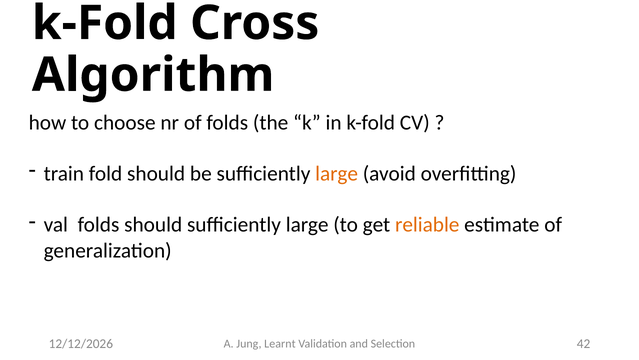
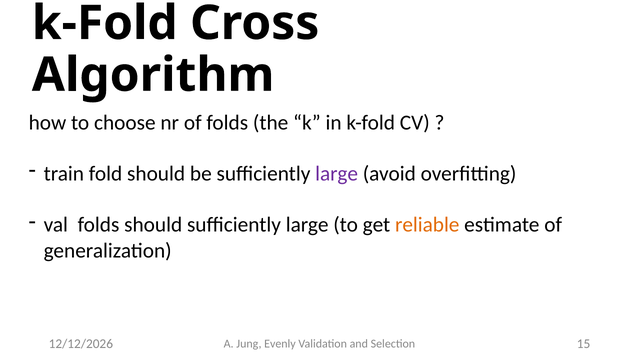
large colour: orange -> purple (337, 173)
Learnt: Learnt -> Evenly (280, 343)
42: 42 -> 15 (584, 343)
